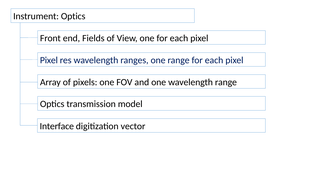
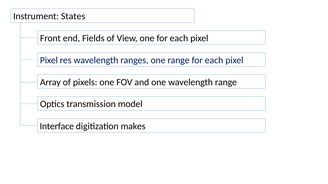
Instrument Optics: Optics -> States (73, 16)
vector: vector -> makes (133, 126)
